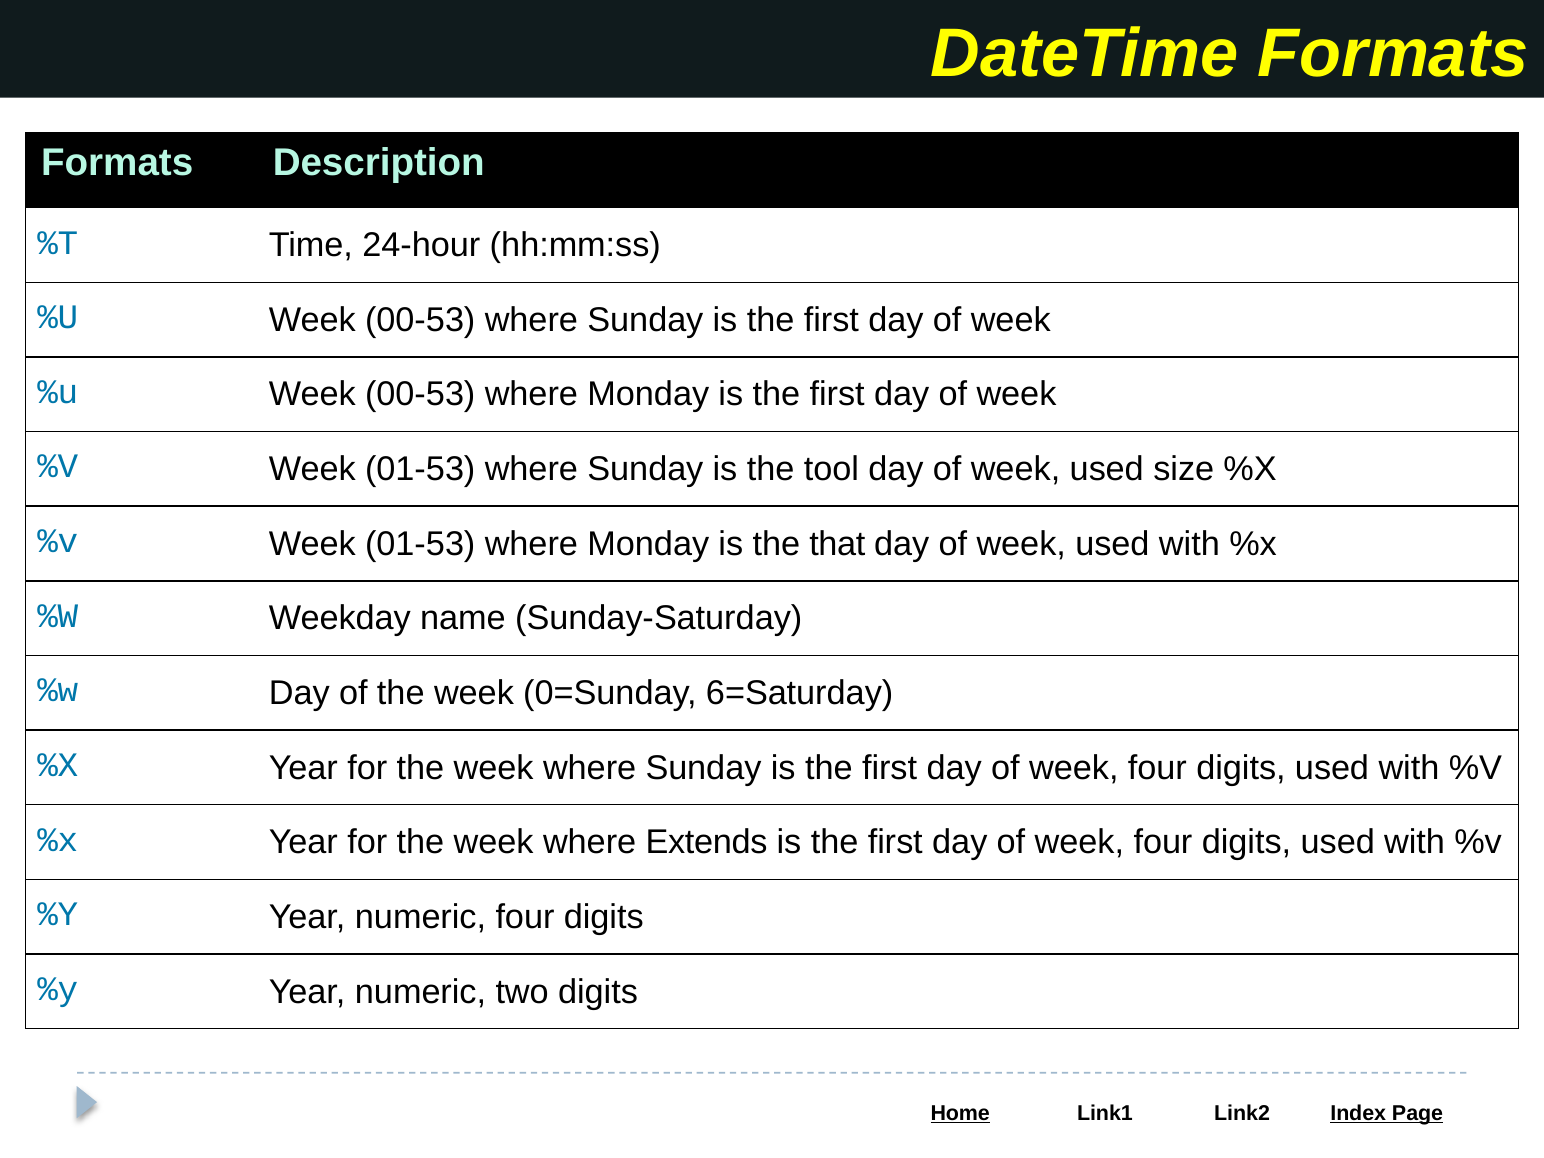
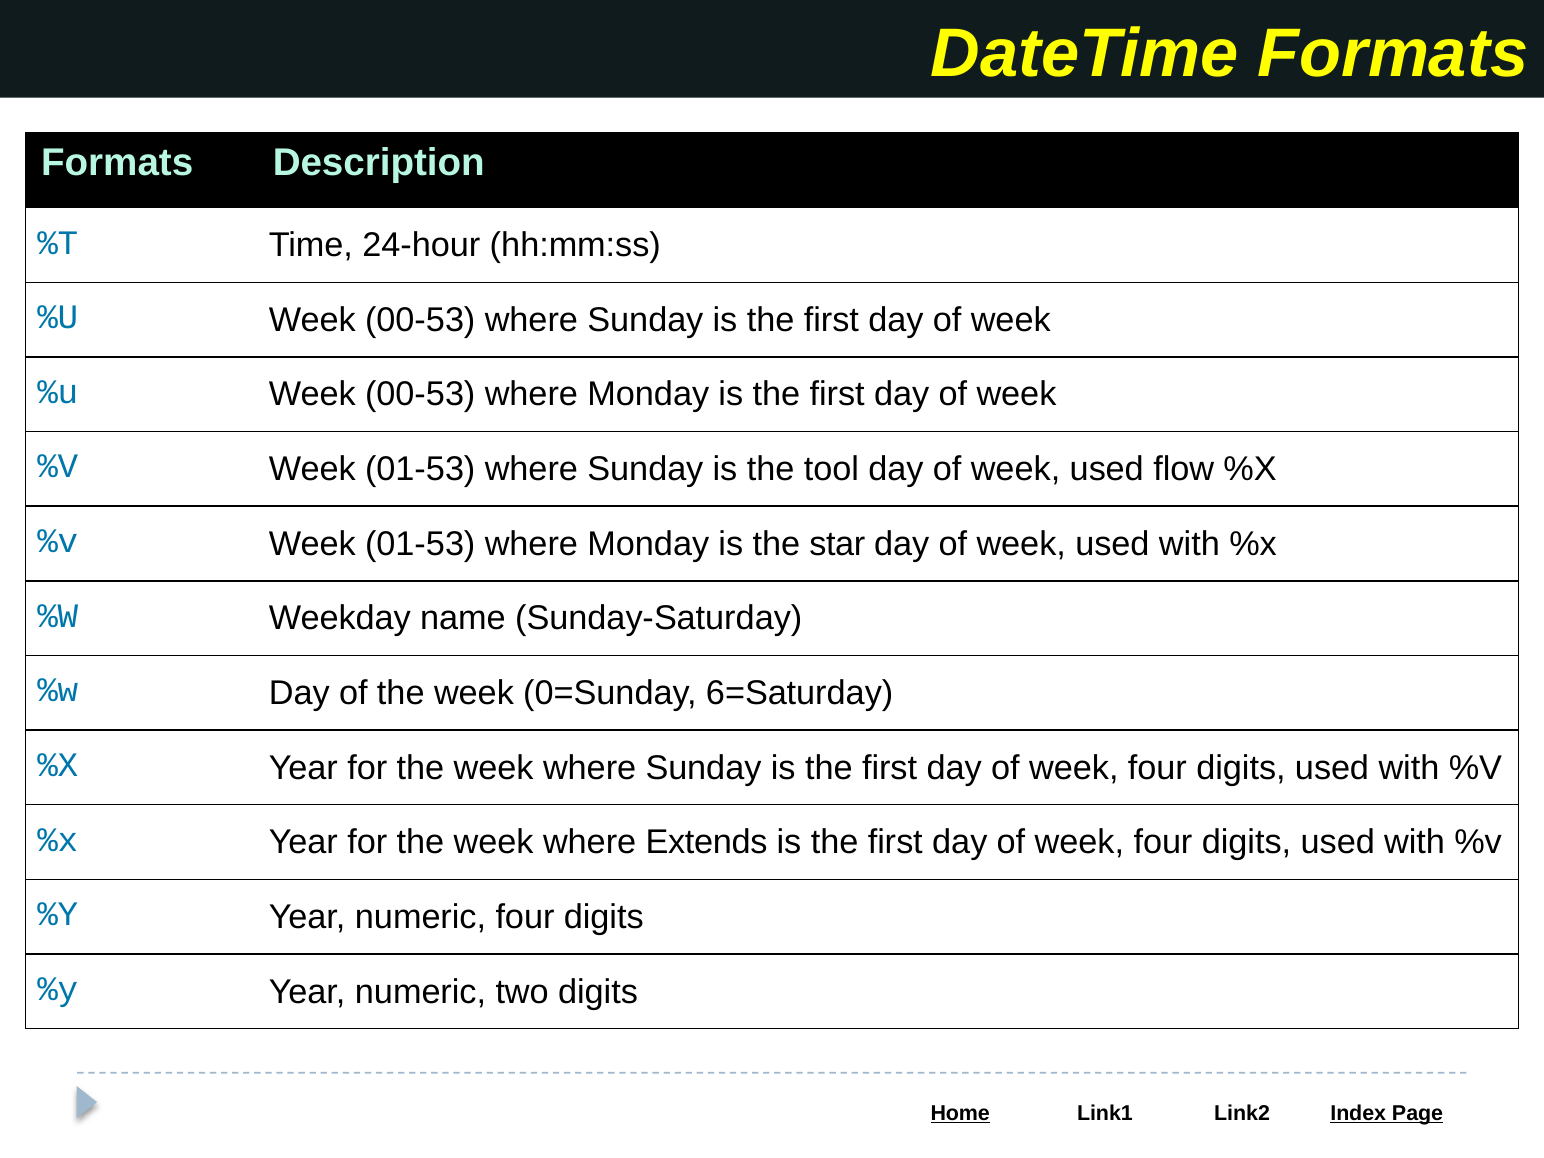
size: size -> flow (1184, 469)
that: that -> star (837, 544)
